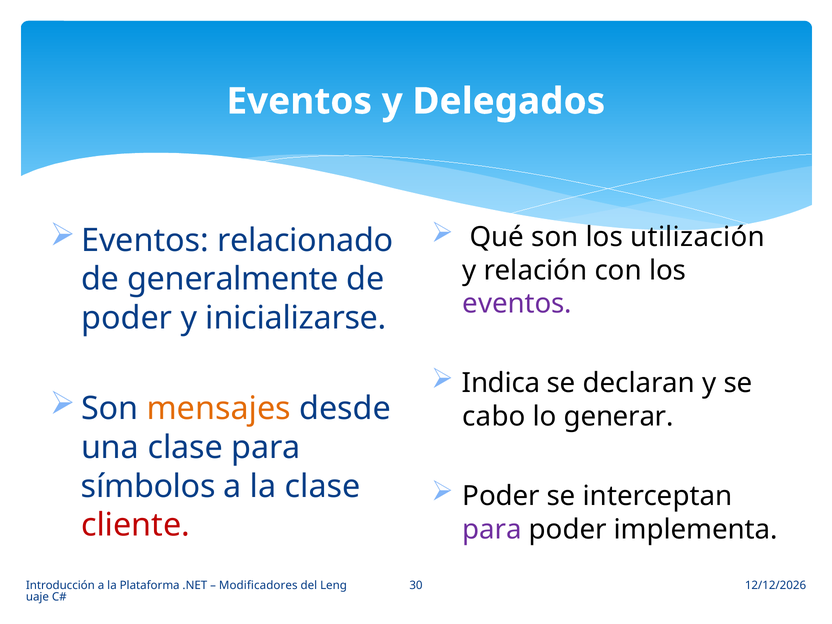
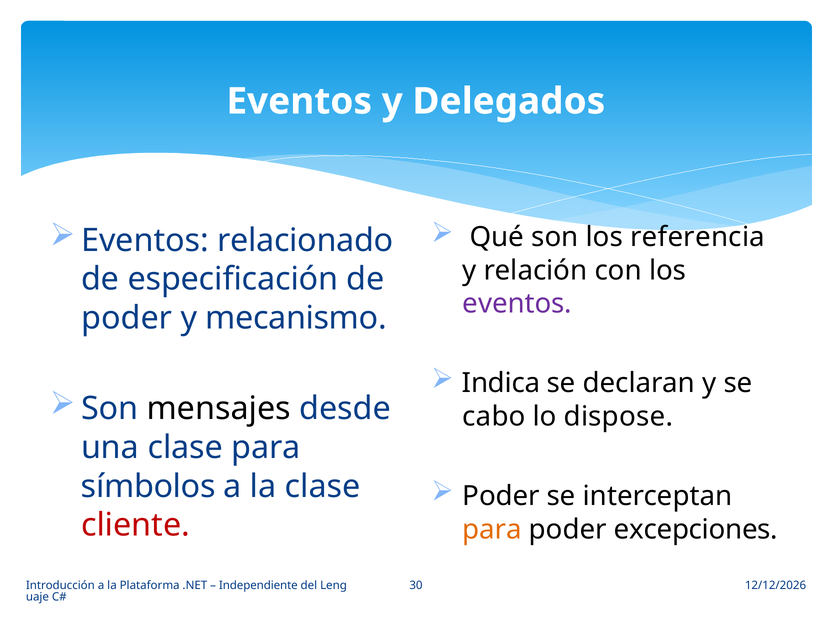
utilización: utilización -> referencia (698, 237)
generalmente: generalmente -> especificación (233, 279)
inicializarse: inicializarse -> mecanismo (296, 318)
mensajes colour: orange -> black (219, 409)
generar: generar -> dispose (618, 417)
para colour: purple -> orange (492, 529)
implementa: implementa -> excepciones (696, 529)
Modificadores: Modificadores -> Independiente (258, 585)
